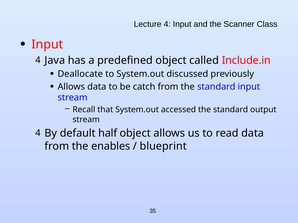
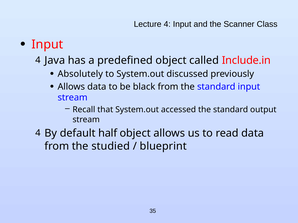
Deallocate: Deallocate -> Absolutely (80, 74)
catch: catch -> black (144, 87)
enables: enables -> studied (111, 146)
